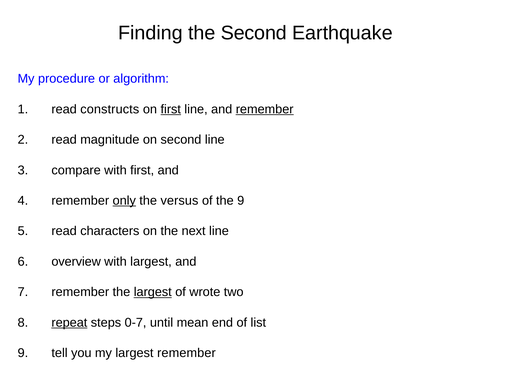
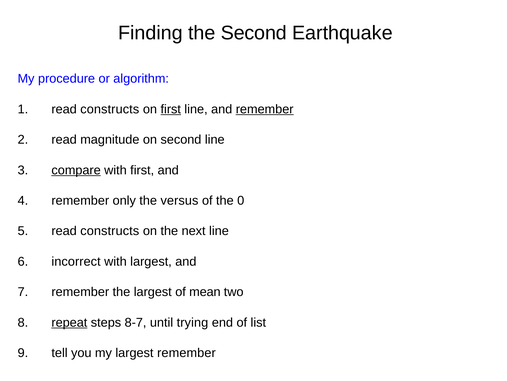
compare underline: none -> present (76, 170)
only underline: present -> none (124, 200)
the 9: 9 -> 0 (241, 200)
characters: characters -> constructs (110, 231)
overview: overview -> incorrect (76, 261)
largest underline: present -> none (153, 292)
wrote: wrote -> mean (205, 292)
0-7: 0-7 -> 8-7 (136, 322)
mean: mean -> trying (192, 322)
